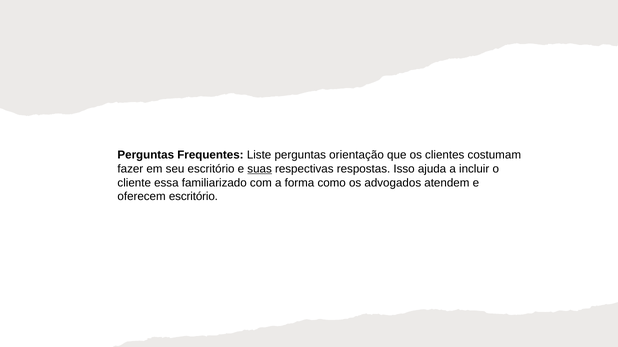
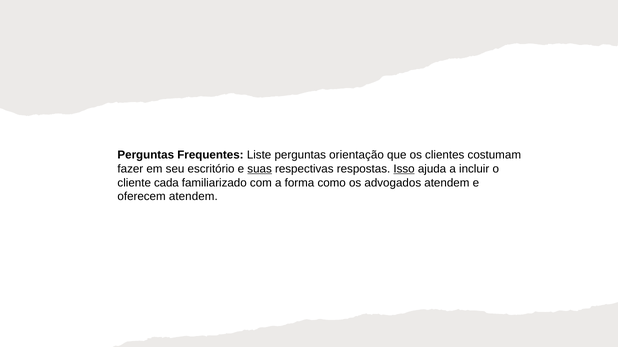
Isso underline: none -> present (404, 169)
essa: essa -> cada (166, 183)
oferecem escritório: escritório -> atendem (193, 197)
